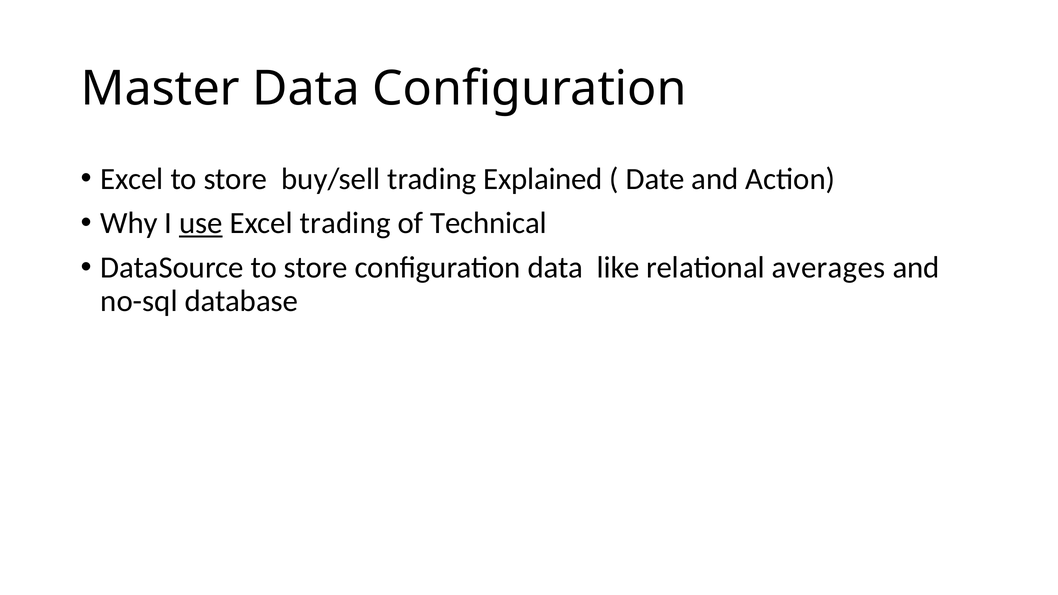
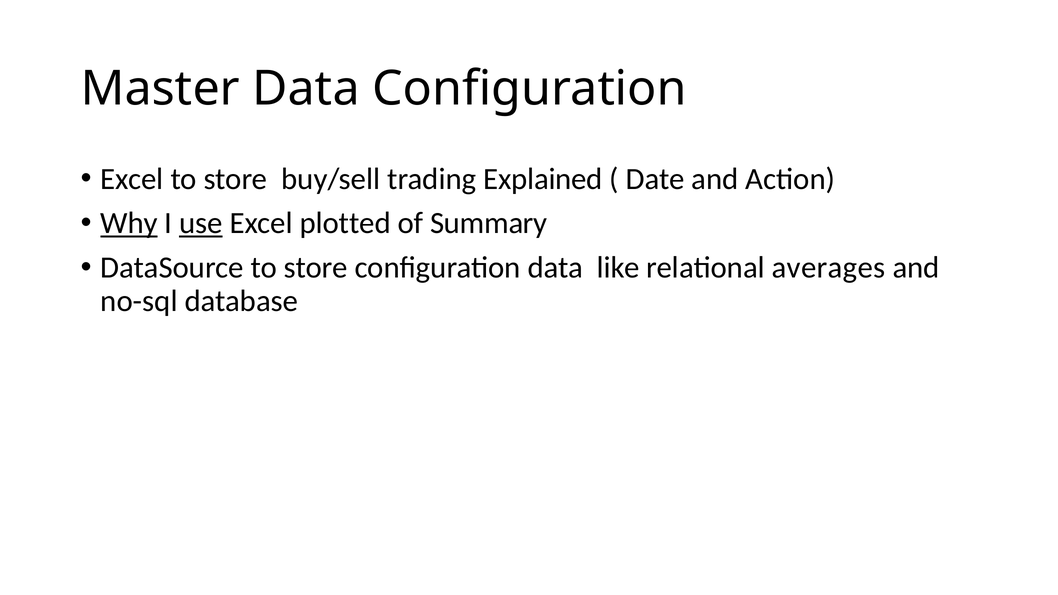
Why underline: none -> present (129, 223)
Excel trading: trading -> plotted (345, 223)
Technical: Technical -> Summary (489, 223)
